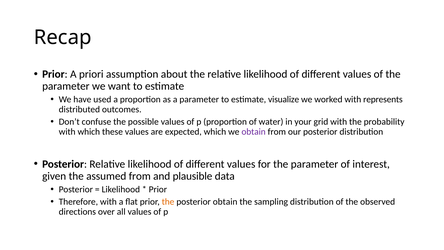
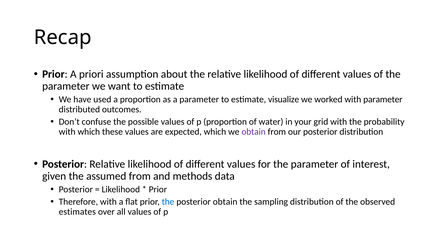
with represents: represents -> parameter (383, 99)
plausible: plausible -> methods (193, 176)
the colour: orange -> blue (168, 202)
directions: directions -> estimates (77, 212)
